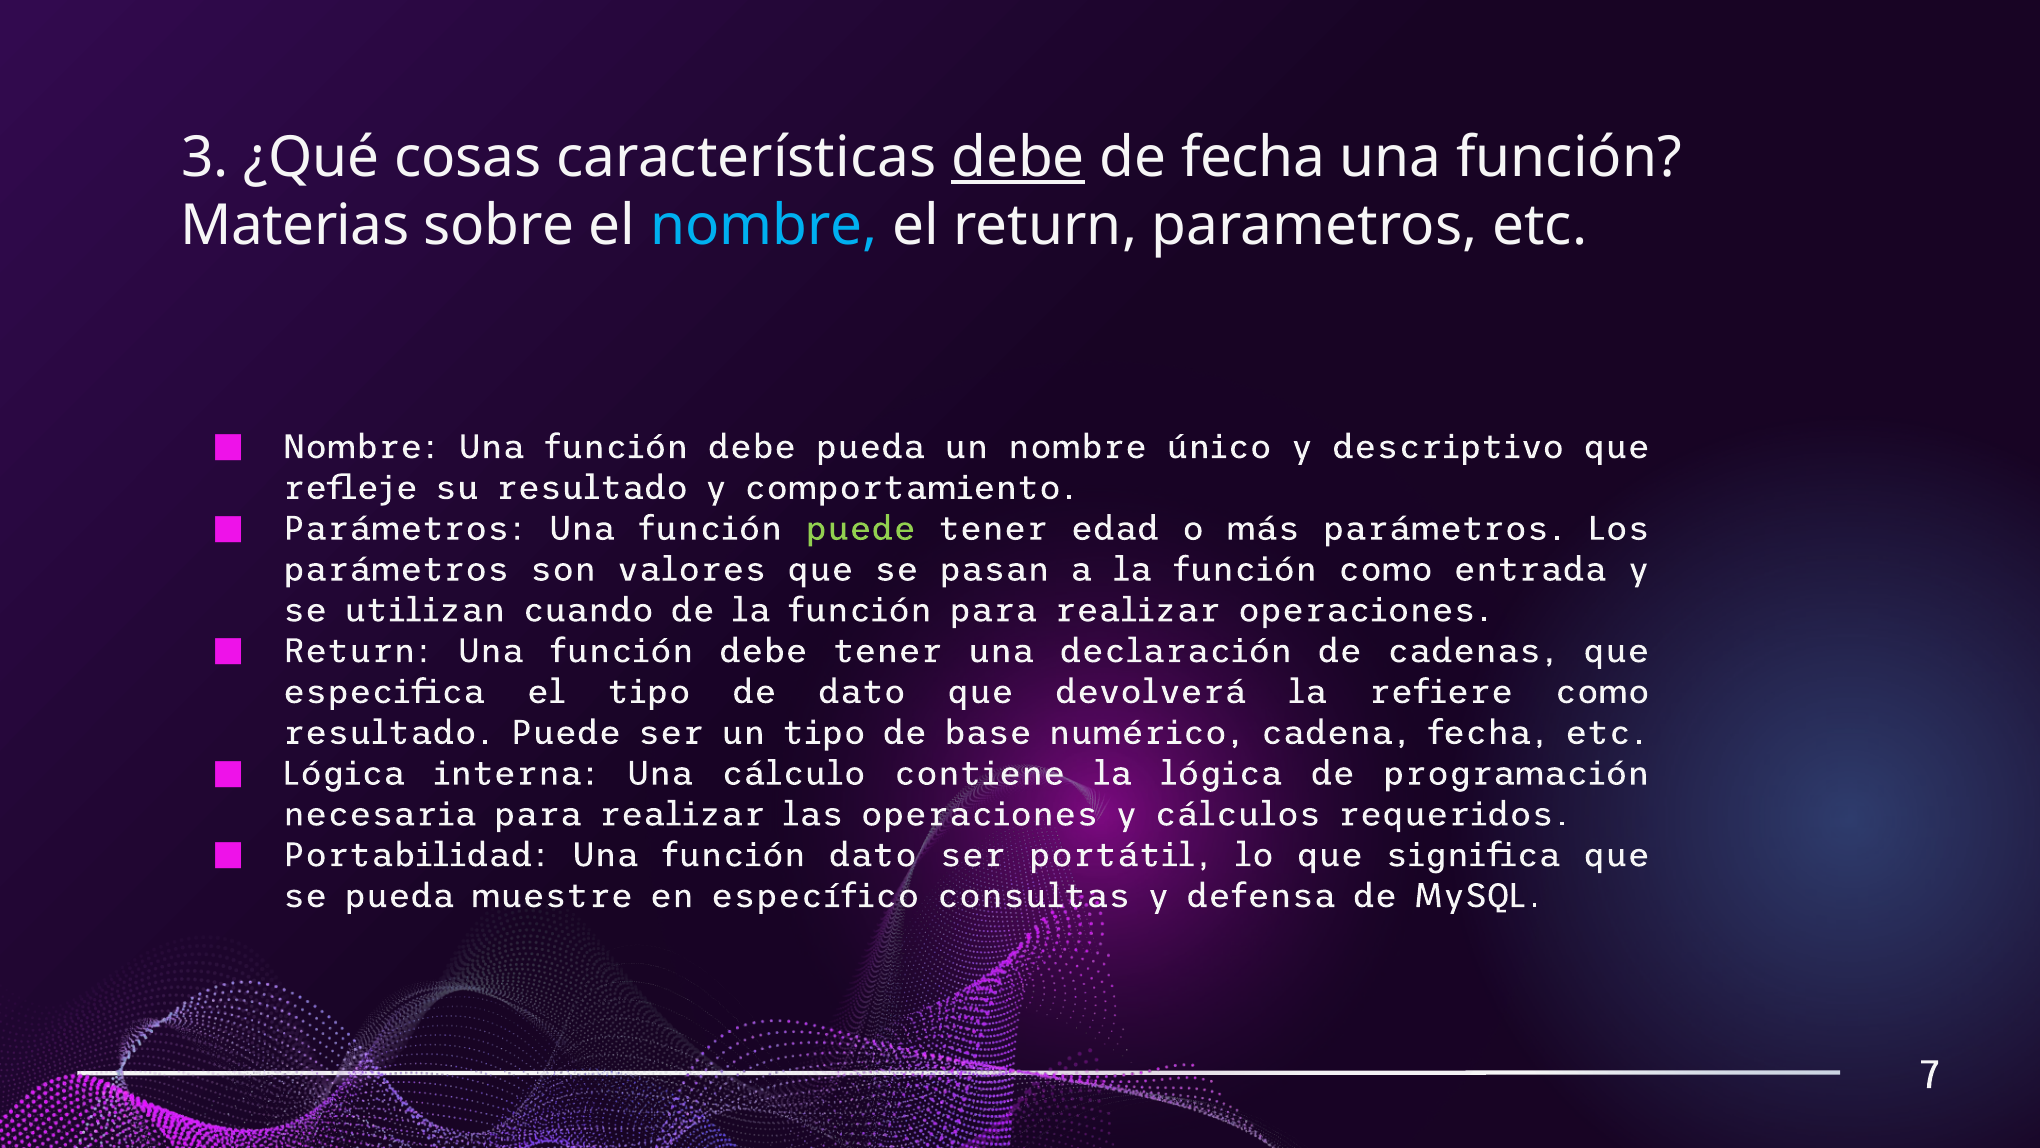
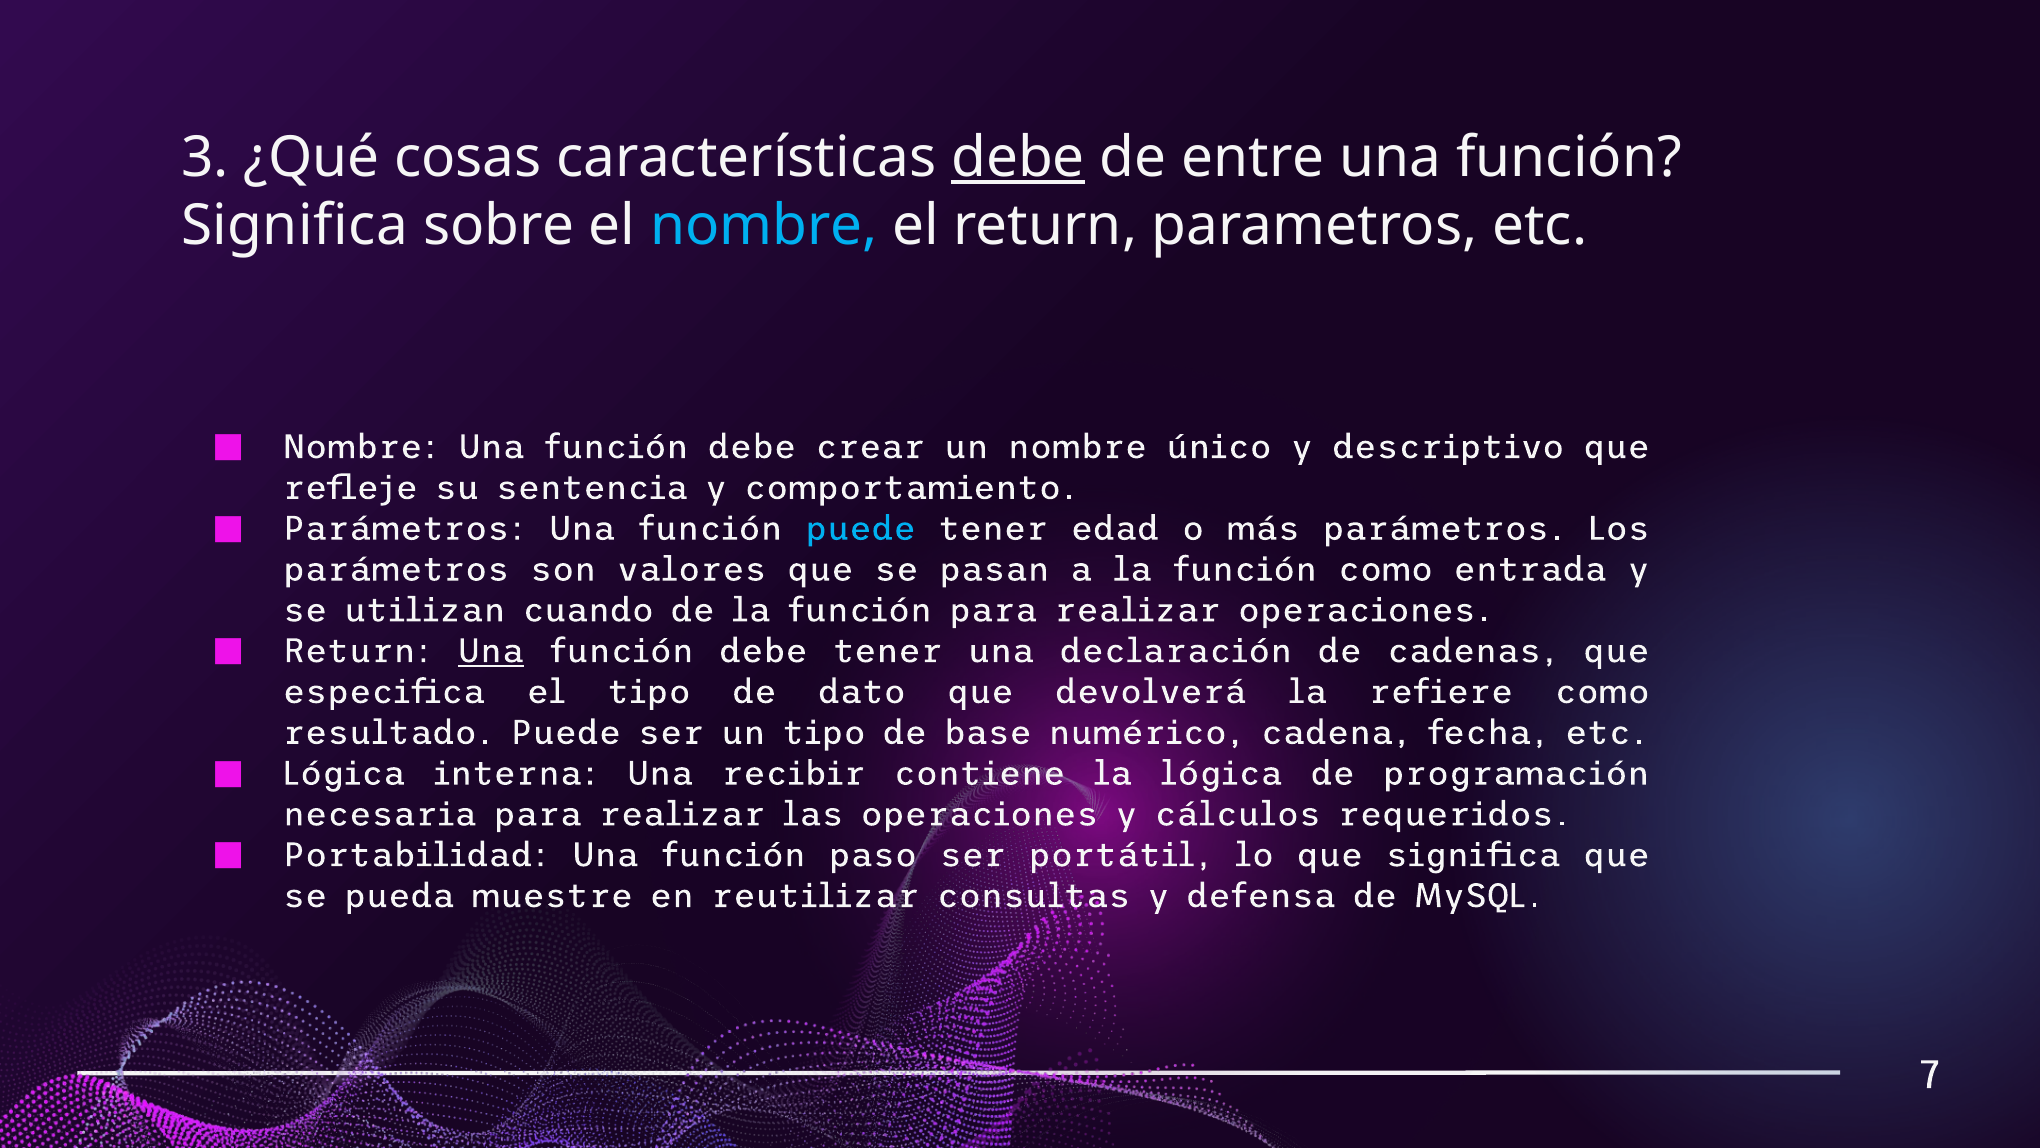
de fecha: fecha -> entre (1253, 158)
Materias: Materias -> Significa (295, 226)
debe pueda: pueda -> crear (870, 447)
su resultado: resultado -> sentencia (592, 487)
puede colour: light green -> light blue (860, 528)
Una underline: none -> present (491, 651)
cálculo: cálculo -> recibir (794, 773)
función dato: dato -> paso (873, 855)
específico: específico -> reutilizar (815, 895)
